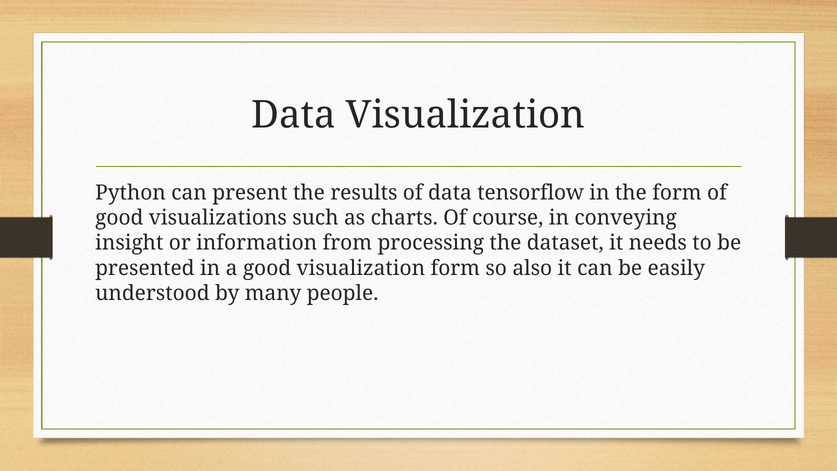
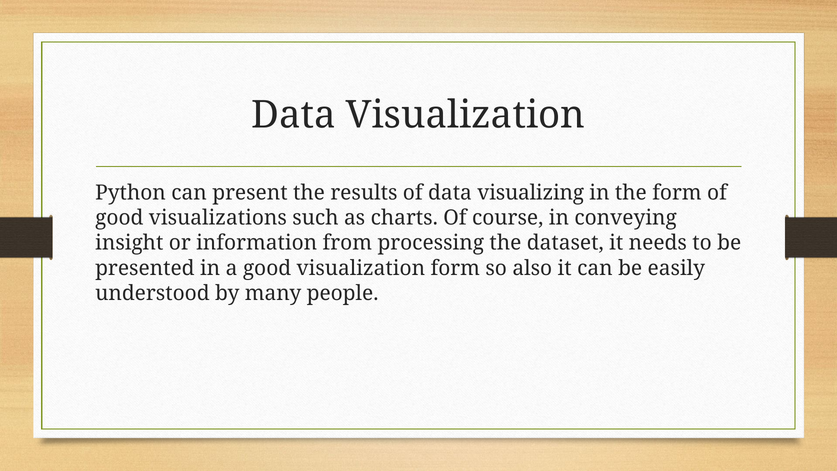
tensorflow: tensorflow -> visualizing (531, 193)
